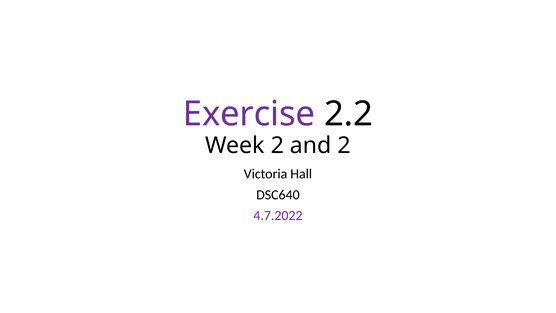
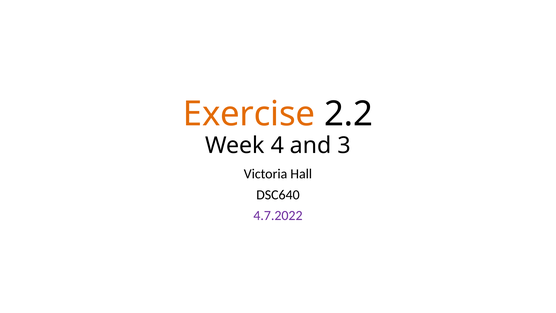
Exercise colour: purple -> orange (249, 114)
Week 2: 2 -> 4 (277, 145)
and 2: 2 -> 3 (344, 145)
